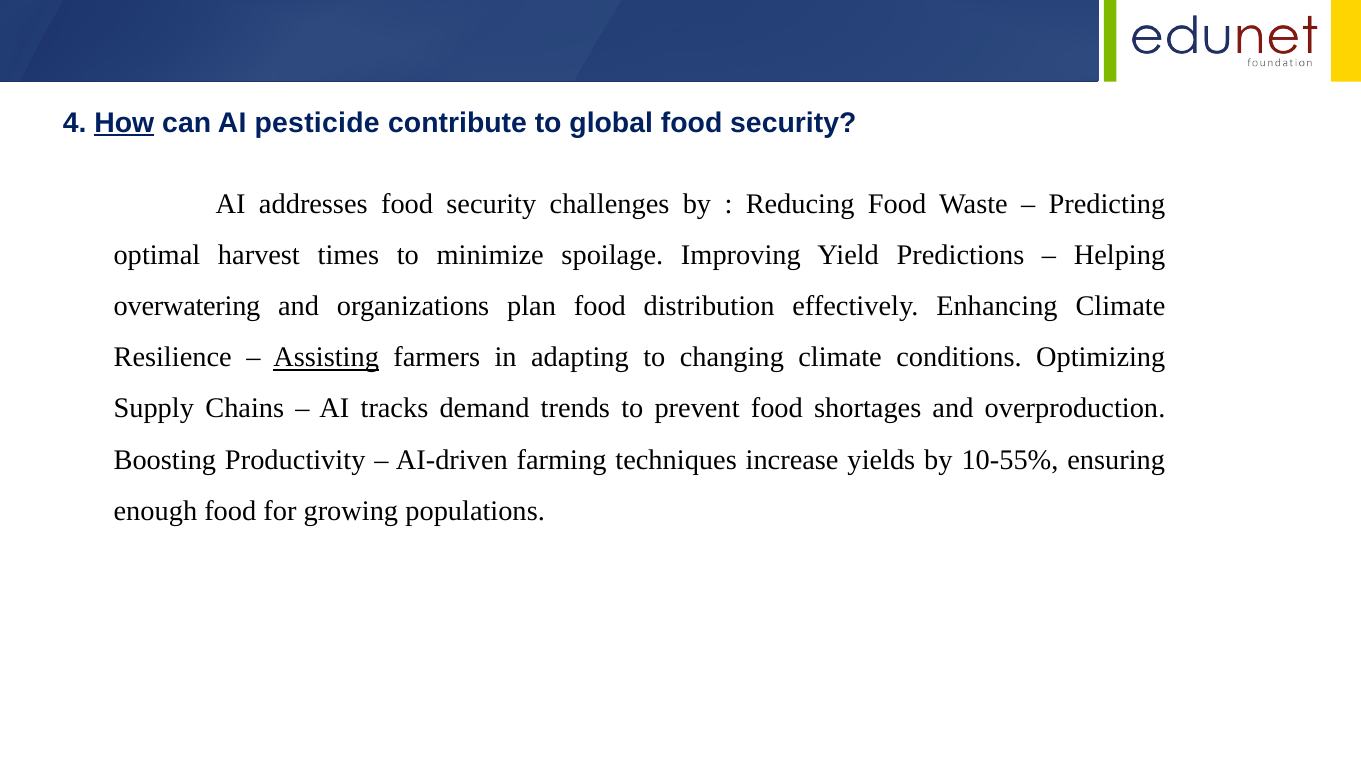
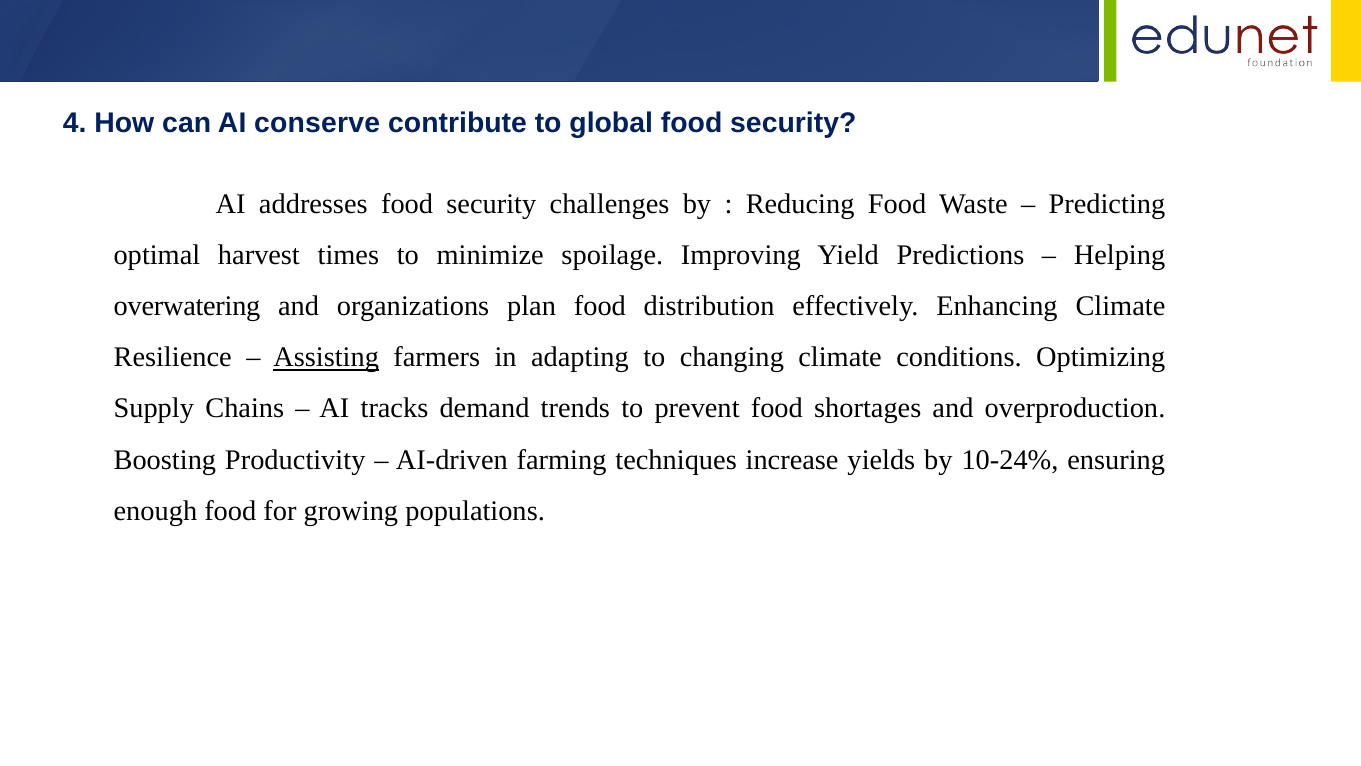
How underline: present -> none (124, 123)
pesticide: pesticide -> conserve (317, 123)
10-55%: 10-55% -> 10-24% (1010, 459)
